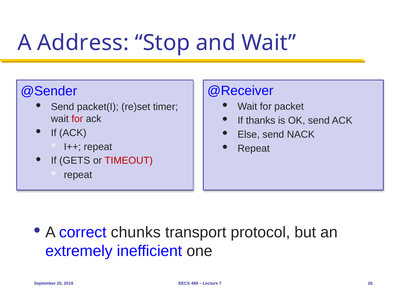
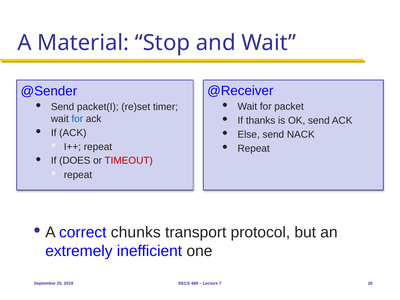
Address: Address -> Material (83, 43)
for colour: red -> blue (77, 119)
GETS: GETS -> DOES (75, 161)
